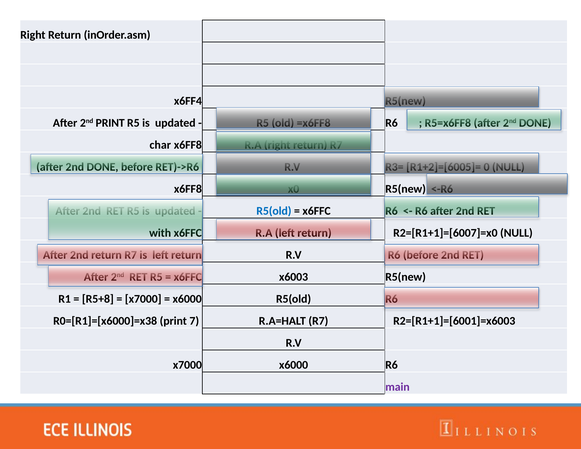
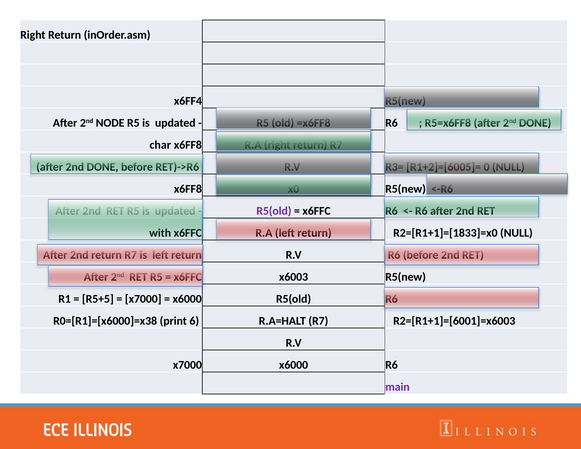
2nd PRINT: PRINT -> NODE (110, 123)
R5(old colour: blue -> purple (274, 211)
R2=[R1+1]=[6007]=x0: R2=[R1+1]=[6007]=x0 -> R2=[R1+1]=[1833]=x0 (445, 233)
R5+8: R5+8 -> R5+5 (98, 299)
7: 7 -> 6 (194, 321)
